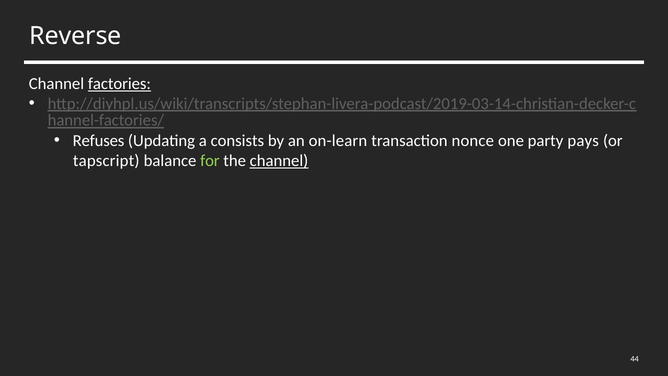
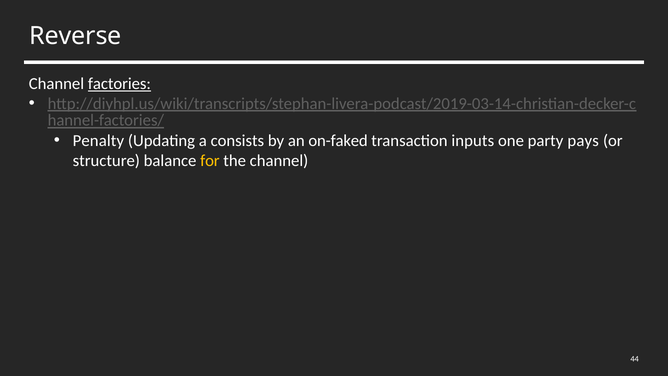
Refuses: Refuses -> Penalty (98, 141)
on-learn: on-learn -> on-faked (338, 141)
nonce: nonce -> inputs (473, 141)
tapscript: tapscript -> structure (106, 161)
for colour: light green -> yellow (210, 161)
channel underline: present -> none (279, 161)
